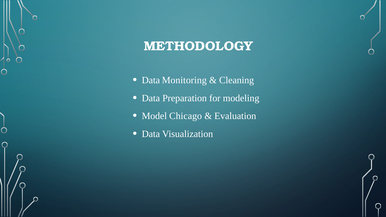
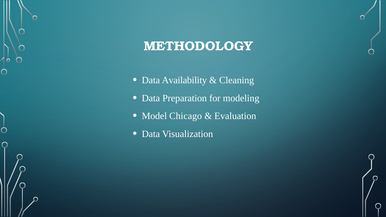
Monitoring: Monitoring -> Availability (184, 80)
